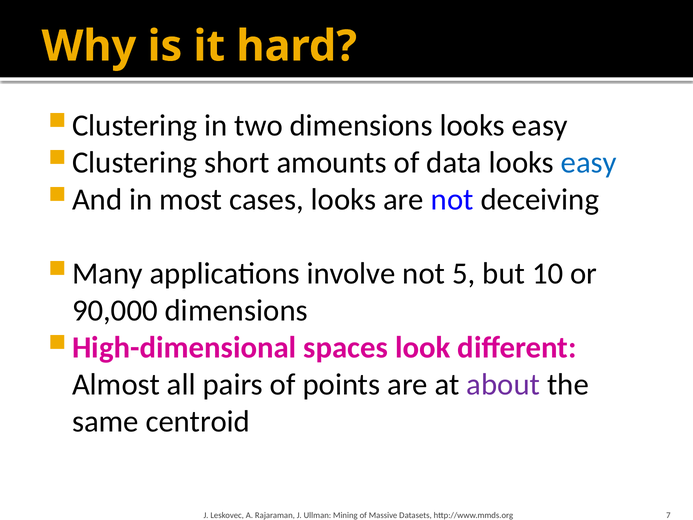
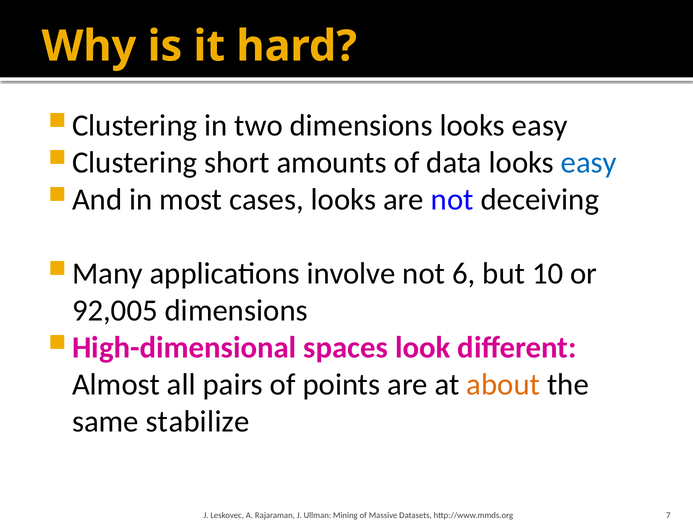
5: 5 -> 6 (464, 274)
90,000: 90,000 -> 92,005 (115, 311)
about colour: purple -> orange (503, 385)
centroid: centroid -> stabilize (198, 421)
